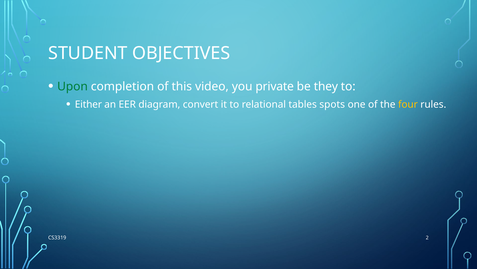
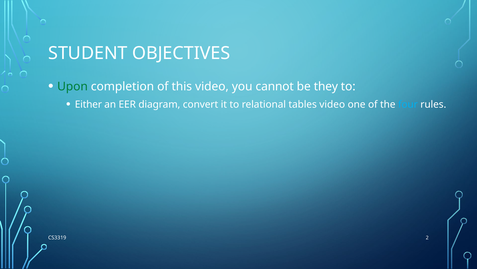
private: private -> cannot (275, 86)
tables spots: spots -> video (332, 104)
four colour: yellow -> light blue (408, 104)
